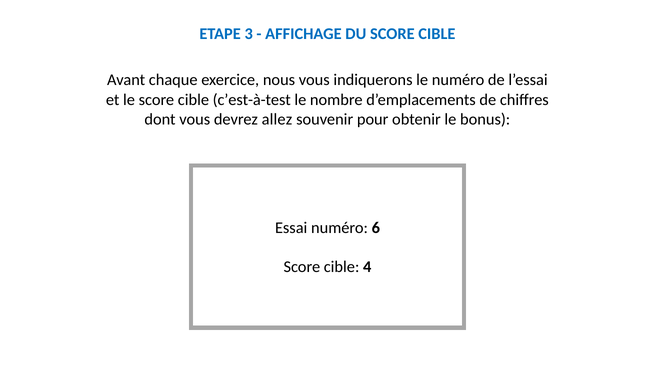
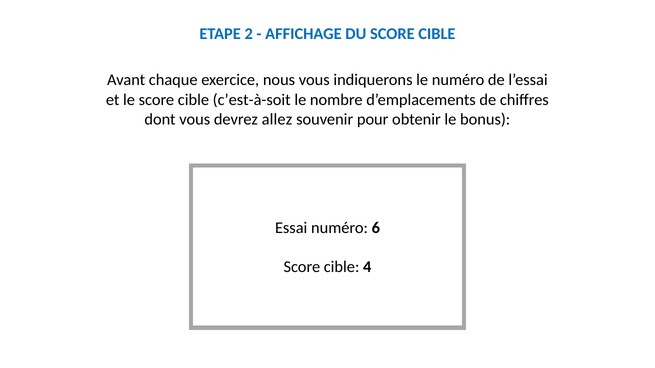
3: 3 -> 2 (249, 34)
c’est-à-test: c’est-à-test -> c’est-à-soit (252, 100)
